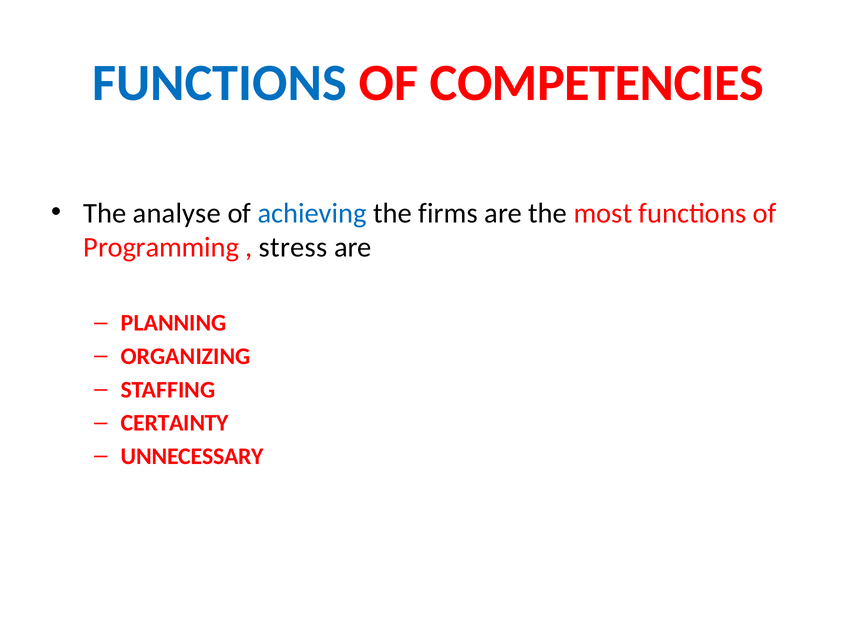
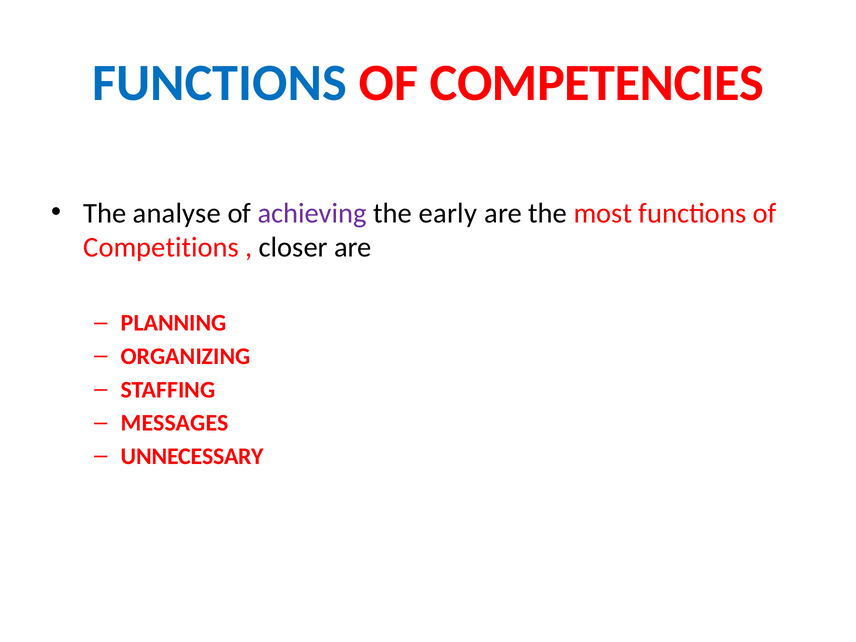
achieving colour: blue -> purple (312, 213)
firms: firms -> early (448, 213)
Programming: Programming -> Competitions (161, 247)
stress: stress -> closer (293, 247)
CERTAINTY: CERTAINTY -> MESSAGES (175, 423)
